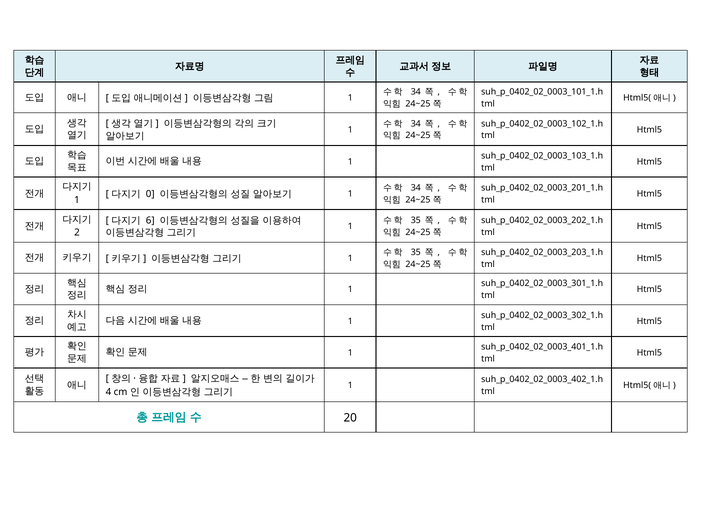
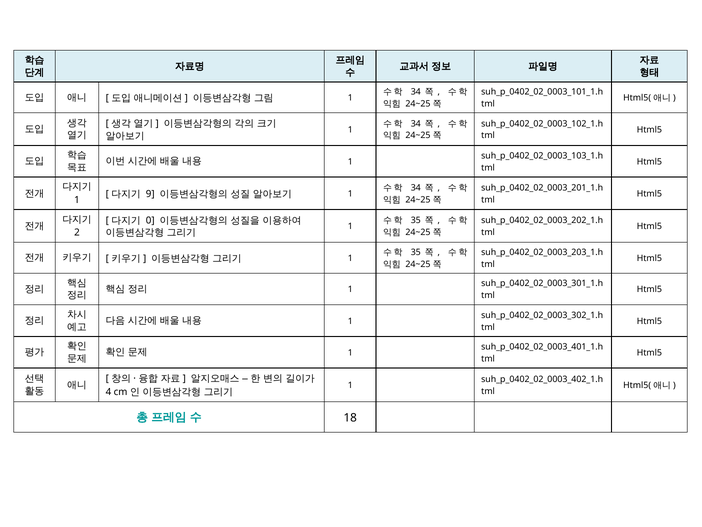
0: 0 -> 9 (150, 194)
6: 6 -> 0 (150, 220)
20: 20 -> 18 (350, 417)
